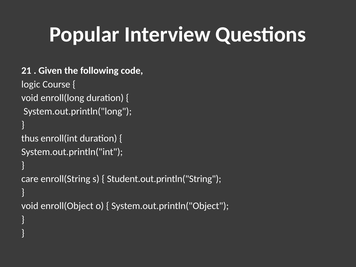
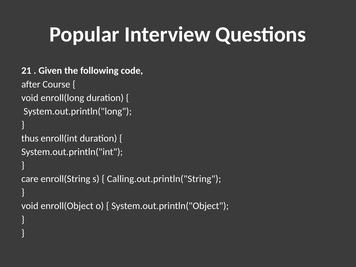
logic: logic -> after (31, 84)
Student.out.println("String: Student.out.println("String -> Calling.out.println("String (164, 179)
